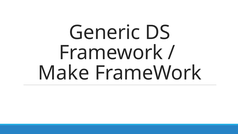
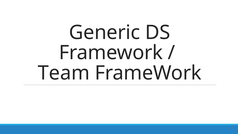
Make: Make -> Team (64, 73)
